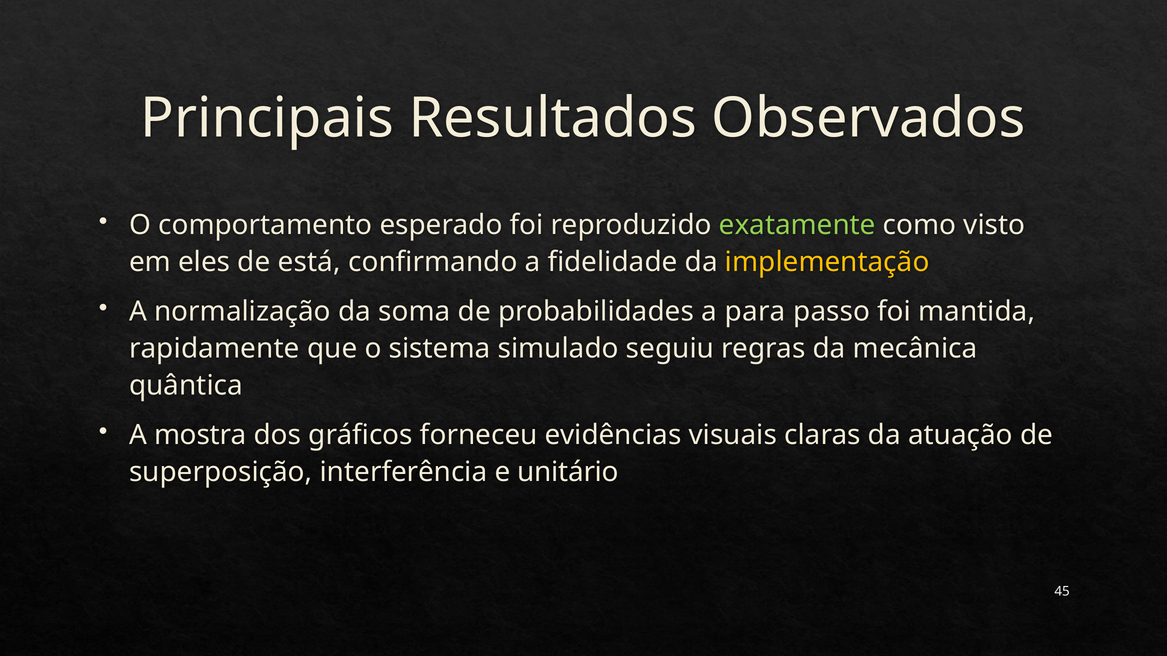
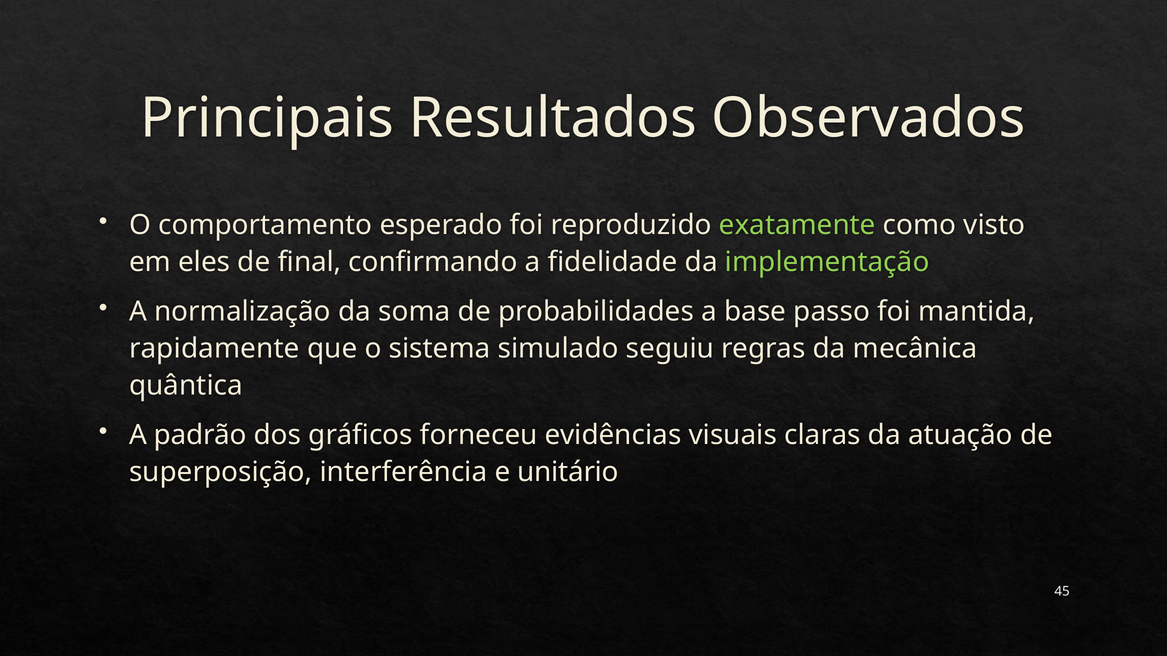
está: está -> final (309, 262)
implementação colour: yellow -> light green (827, 262)
para: para -> base (755, 312)
mostra: mostra -> padrão (200, 435)
